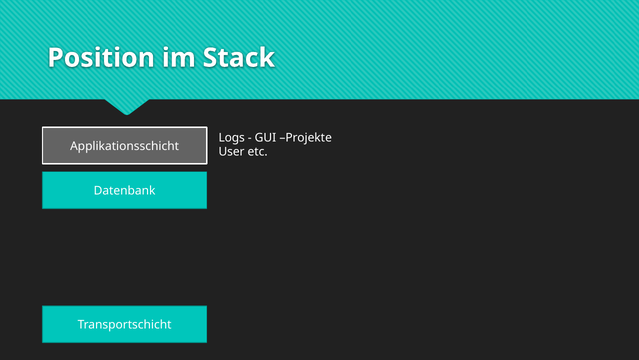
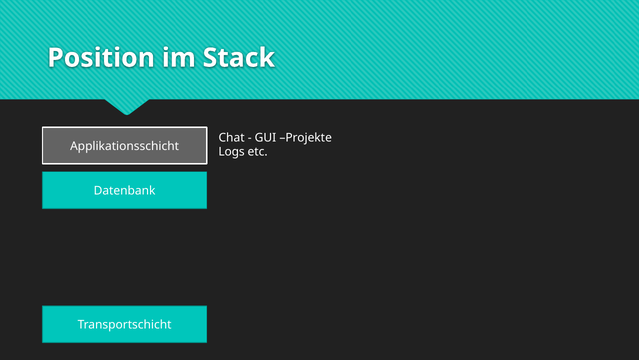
Logs: Logs -> Chat (232, 137)
User: User -> Logs (232, 152)
